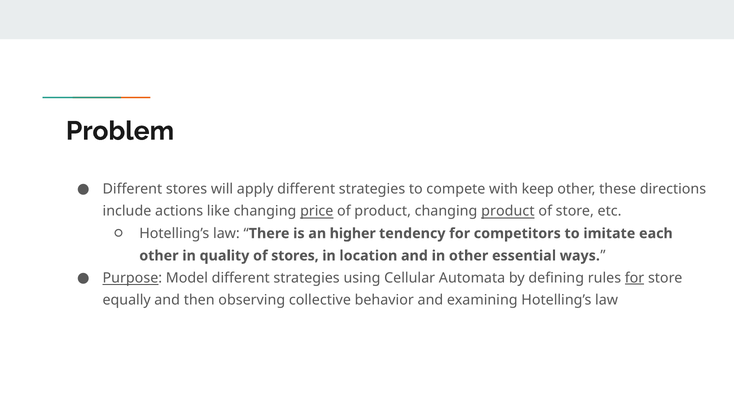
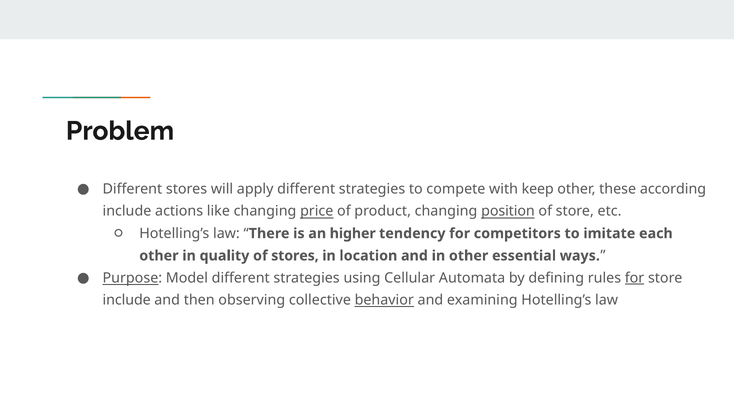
directions: directions -> according (673, 189)
changing product: product -> position (508, 211)
equally: equally -> include (127, 300)
behavior underline: none -> present (384, 300)
